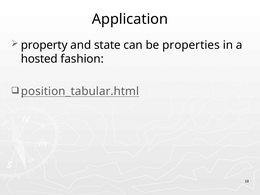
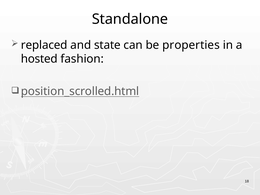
Application: Application -> Standalone (130, 19)
property: property -> replaced (44, 45)
position_tabular.html: position_tabular.html -> position_scrolled.html (80, 91)
